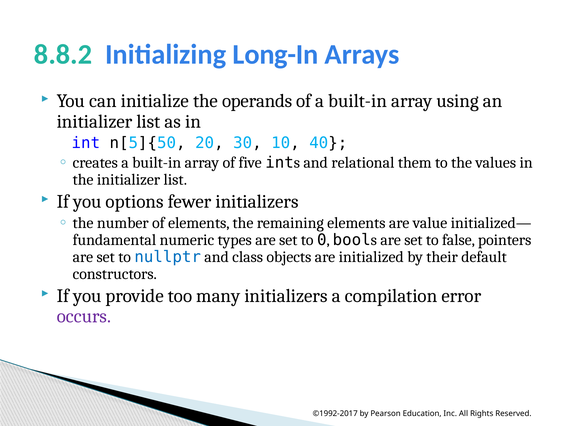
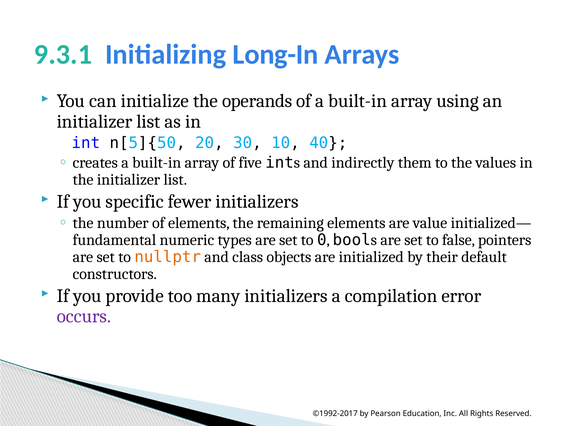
8.8.2: 8.8.2 -> 9.3.1 (63, 55)
relational: relational -> indirectly (363, 163)
options: options -> specific (135, 201)
nullptr colour: blue -> orange (168, 257)
